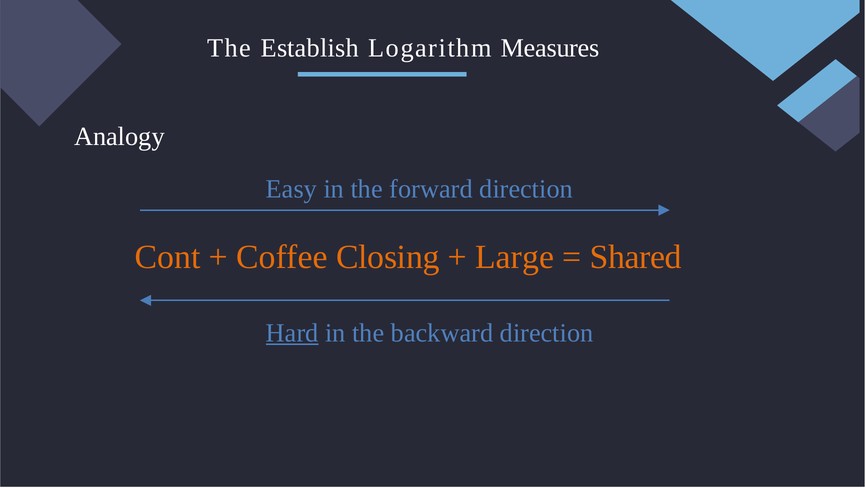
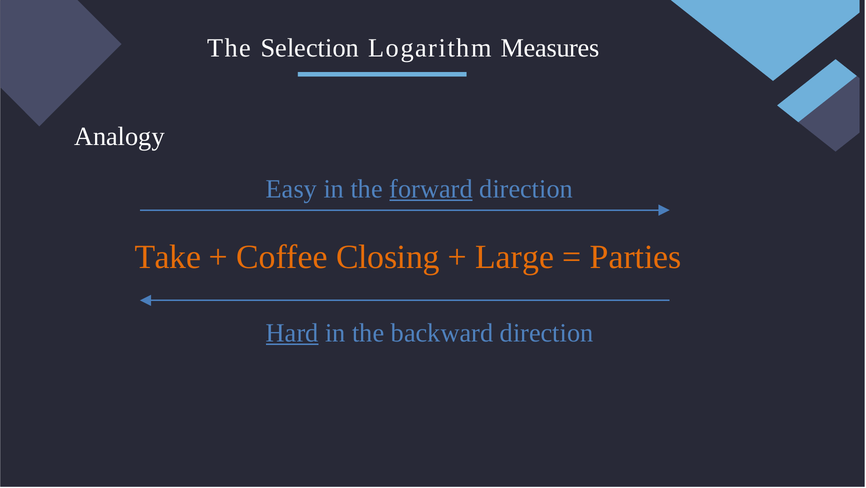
Establish: Establish -> Selection (310, 48)
forward underline: none -> present (431, 189)
Cont: Cont -> Take (168, 257)
Shared: Shared -> Parties (636, 257)
